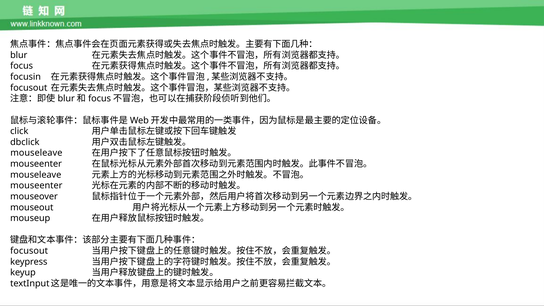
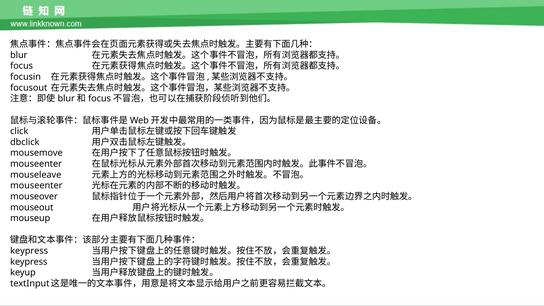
mouseleave: mouseleave -> mousemove (36, 153)
focusout: focusout -> keypress (29, 251)
